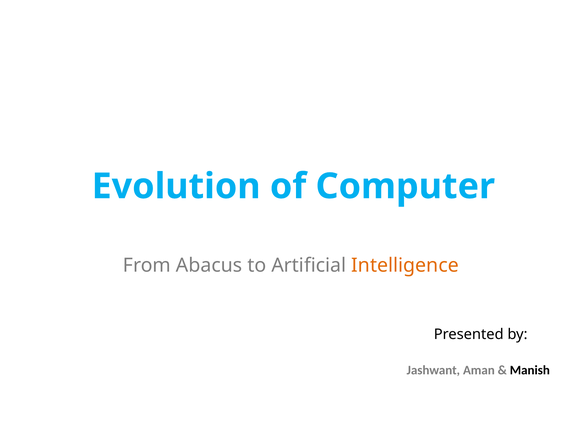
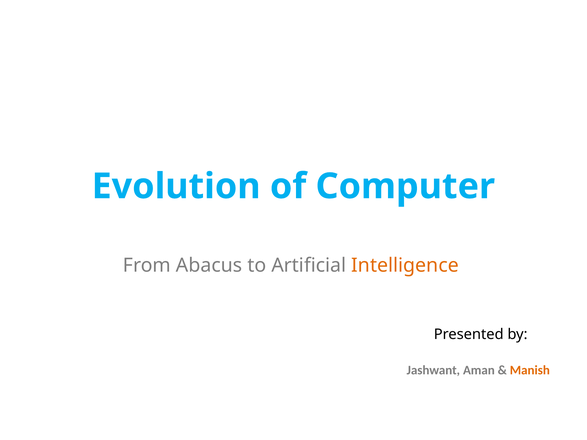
Manish colour: black -> orange (530, 370)
